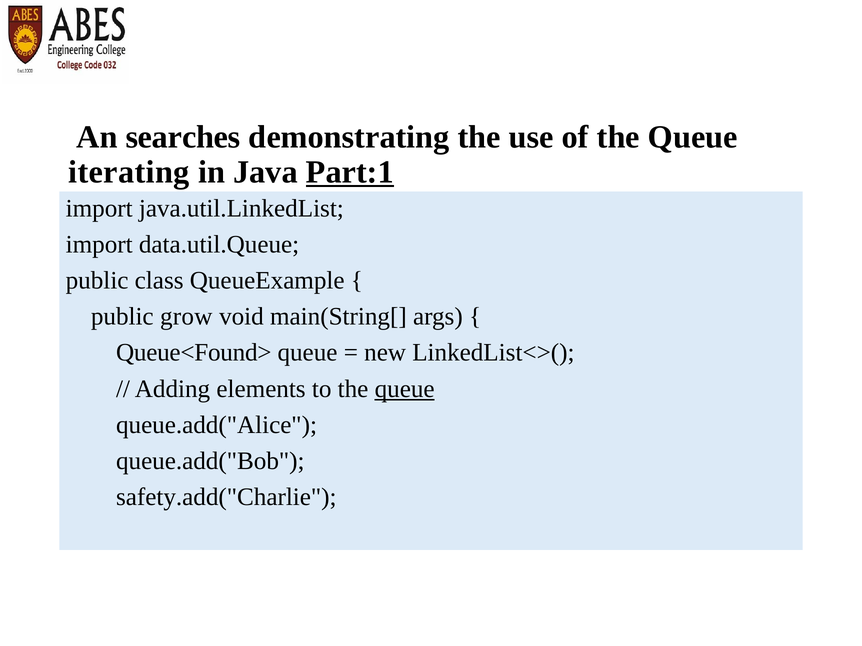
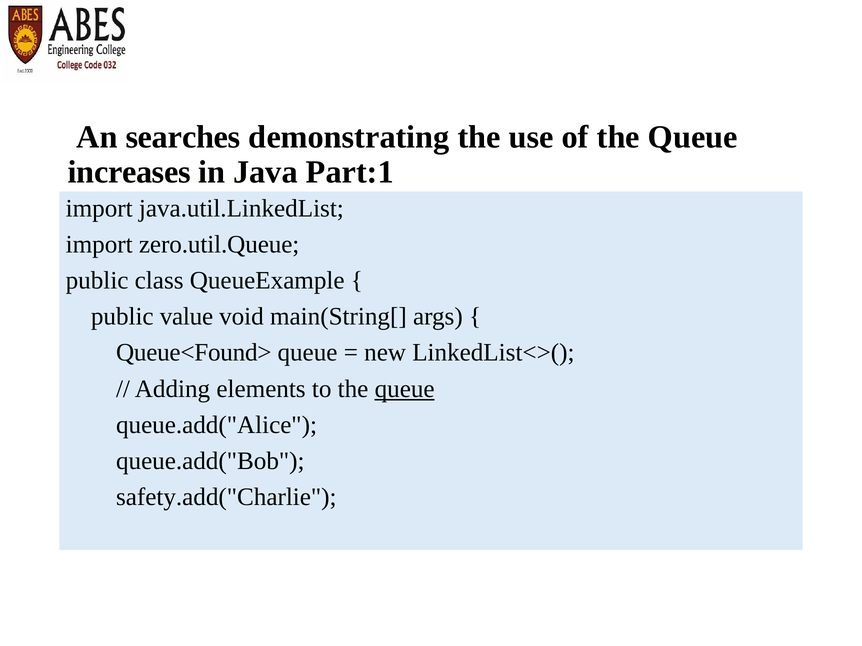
iterating: iterating -> increases (129, 172)
Part:1 underline: present -> none (350, 172)
data.util.Queue: data.util.Queue -> zero.util.Queue (219, 245)
grow: grow -> value (186, 317)
